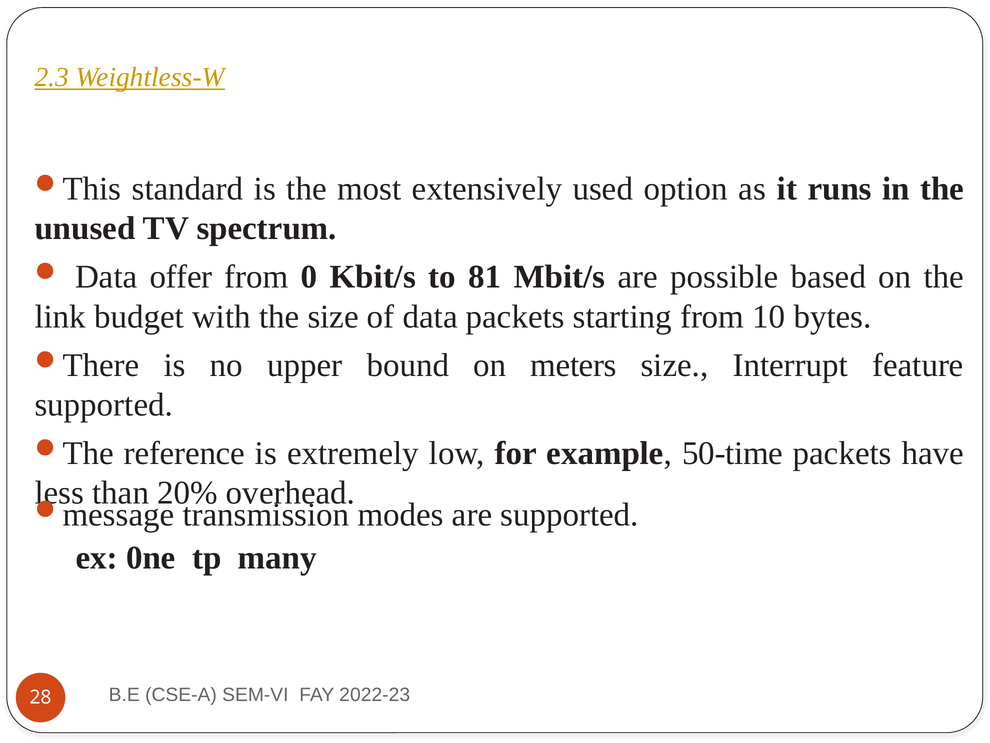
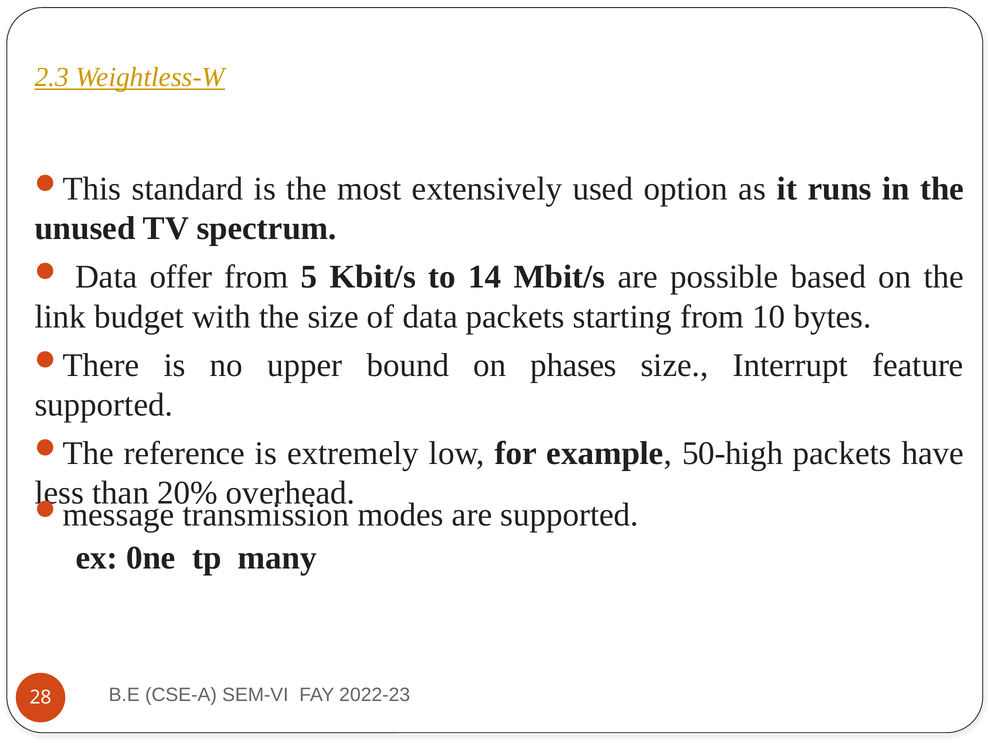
0: 0 -> 5 (309, 277)
81: 81 -> 14 (485, 277)
meters: meters -> phases (574, 365)
50-time: 50-time -> 50-high (733, 453)
